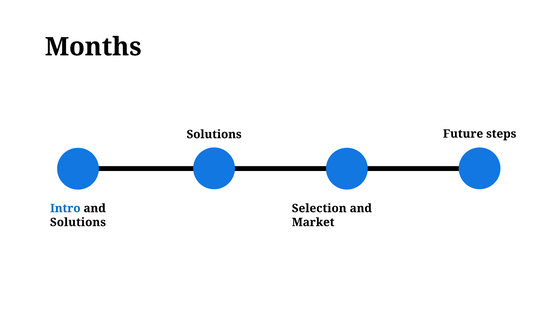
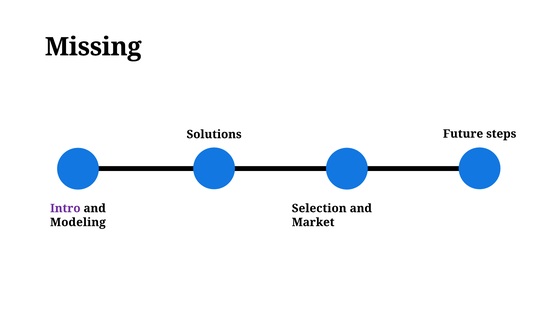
Months: Months -> Missing (93, 47)
Intro colour: blue -> purple (65, 208)
Solutions: Solutions -> Modeling (78, 222)
